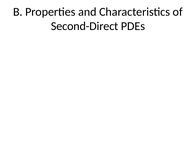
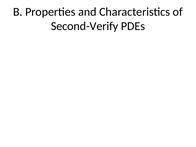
Second-Direct: Second-Direct -> Second-Verify (85, 26)
